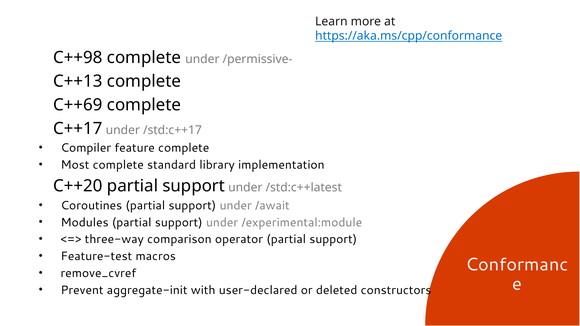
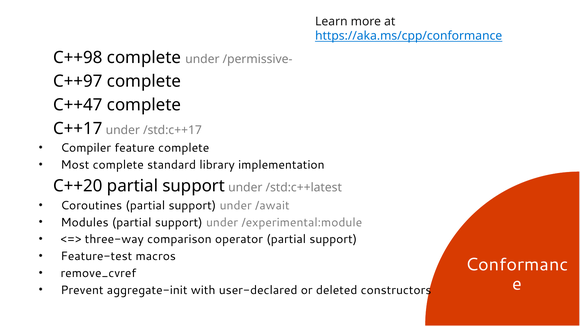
C++13: C++13 -> C++97 (78, 81)
C++69: C++69 -> C++47 (78, 105)
